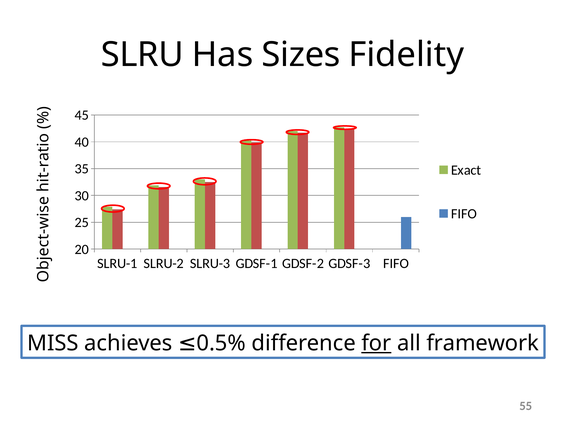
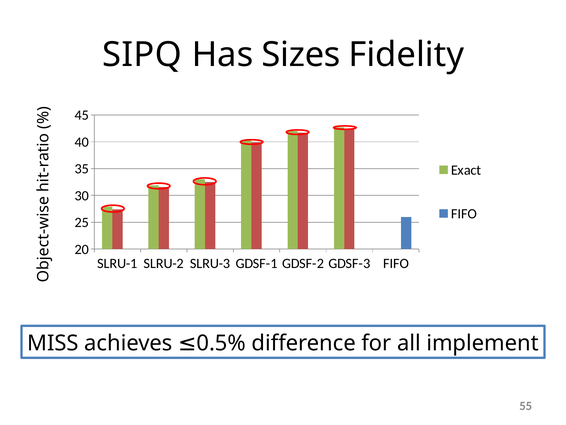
SLRU: SLRU -> SIPQ (142, 55)
for underline: present -> none (376, 343)
framework: framework -> implement (483, 343)
